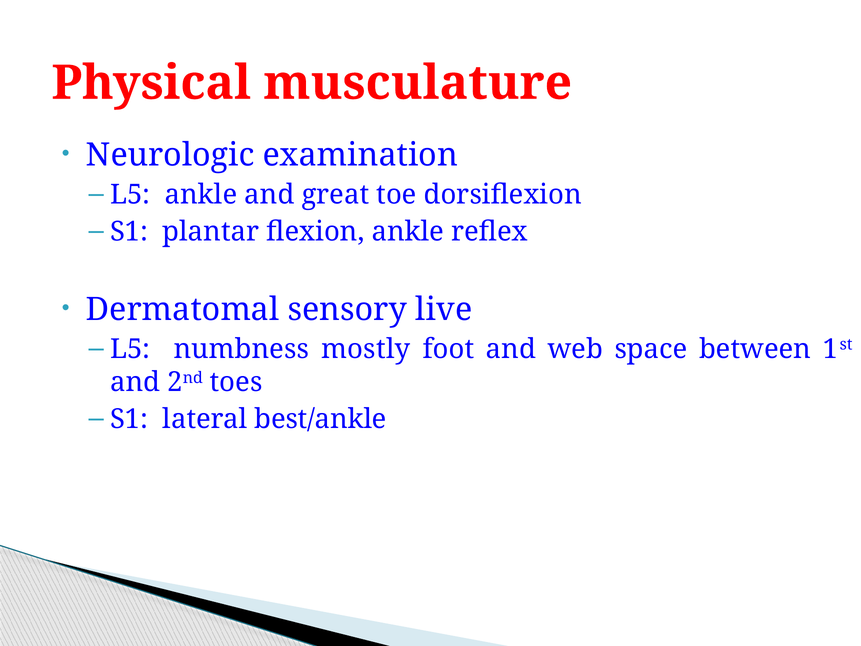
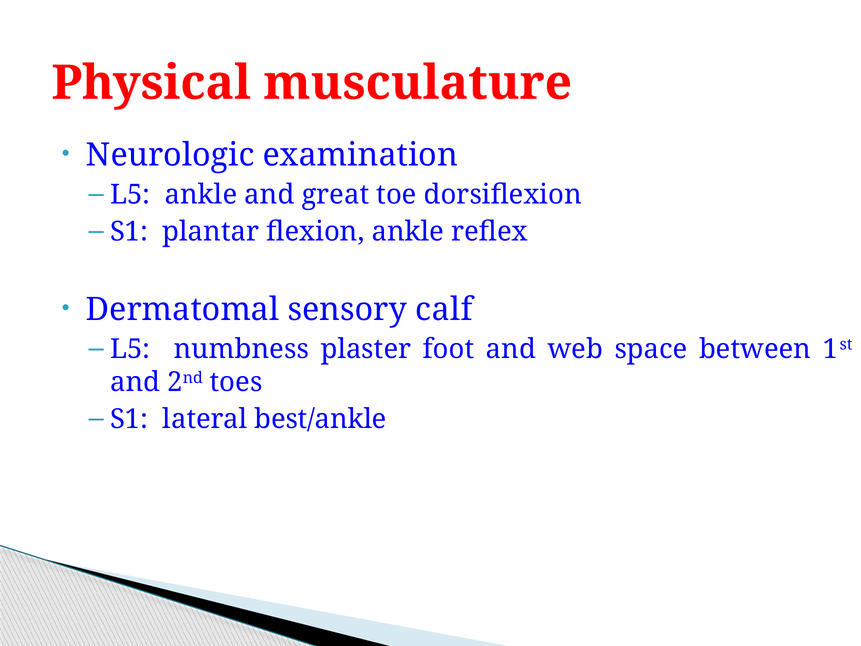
live: live -> calf (444, 309)
mostly: mostly -> plaster (366, 349)
